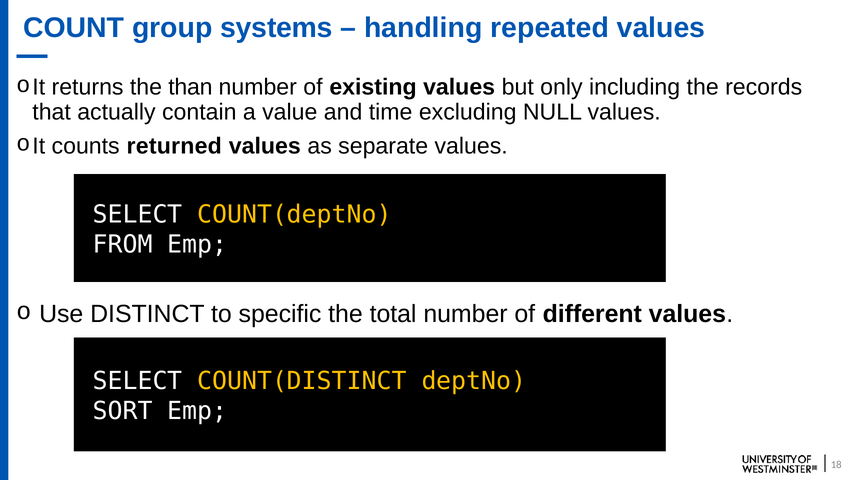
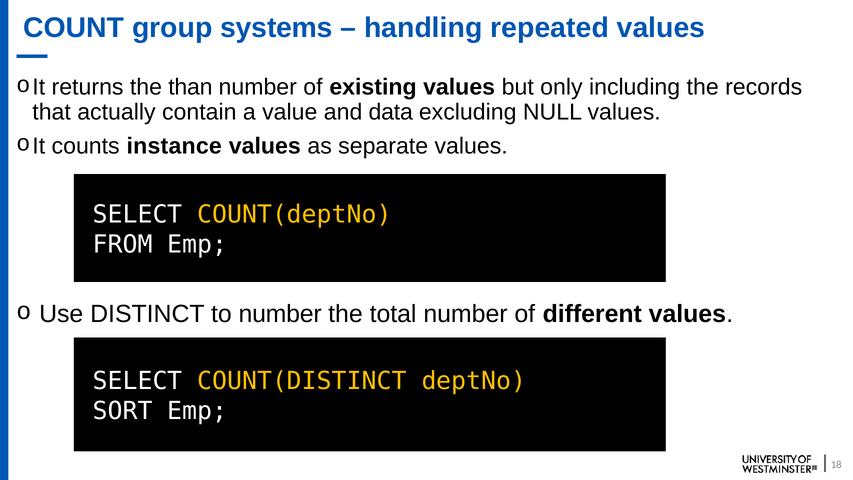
time: time -> data (391, 112)
returned: returned -> instance (174, 146)
to specific: specific -> number (280, 314)
